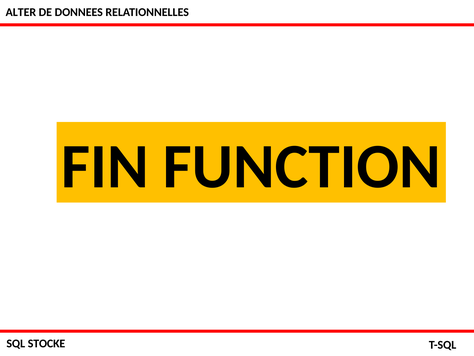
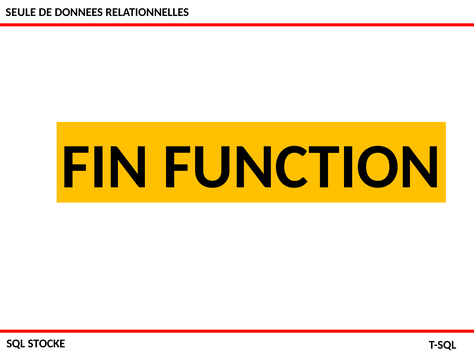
ALTER: ALTER -> SEULE (21, 12)
